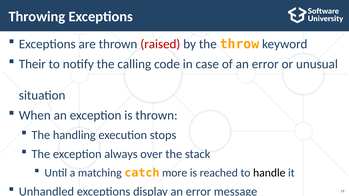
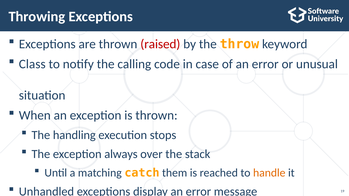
Their: Their -> Class (32, 64)
more: more -> them (175, 173)
handle colour: black -> orange (269, 173)
